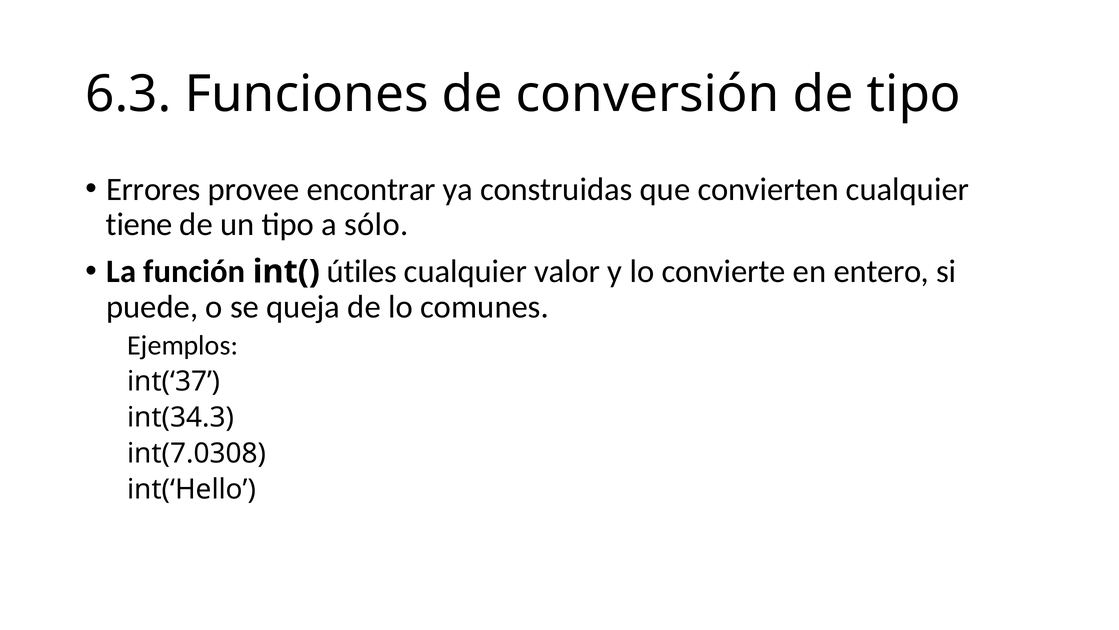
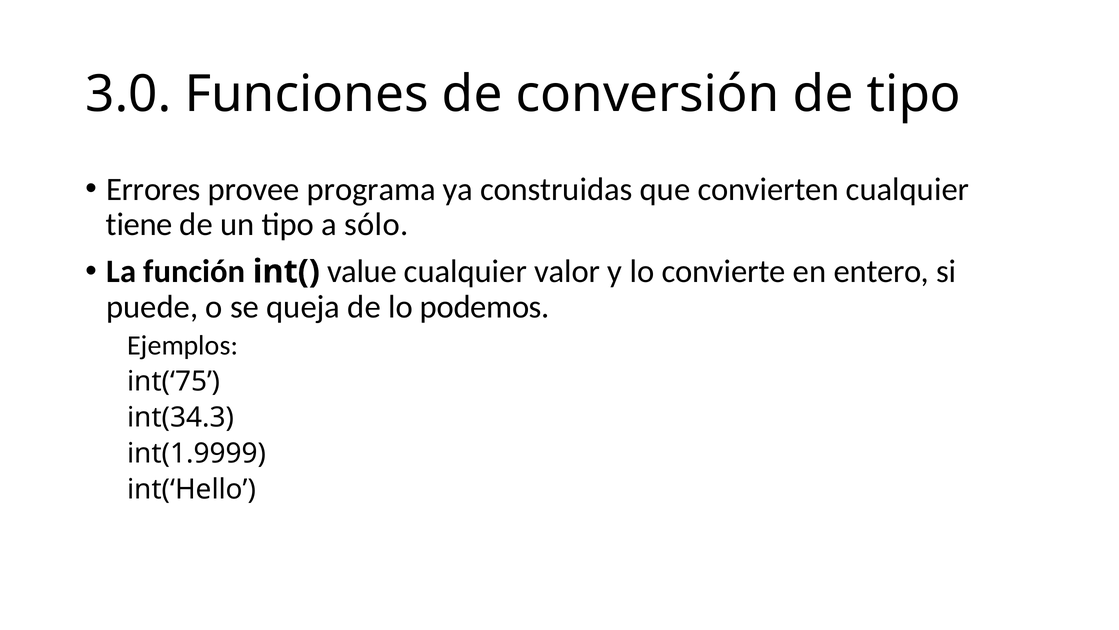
6.3: 6.3 -> 3.0 (128, 94)
encontrar: encontrar -> programa (371, 189)
útiles: útiles -> value (362, 271)
comunes: comunes -> podemos (485, 307)
int(‘37: int(‘37 -> int(‘75 (174, 381)
int(7.0308: int(7.0308 -> int(1.9999 (197, 453)
